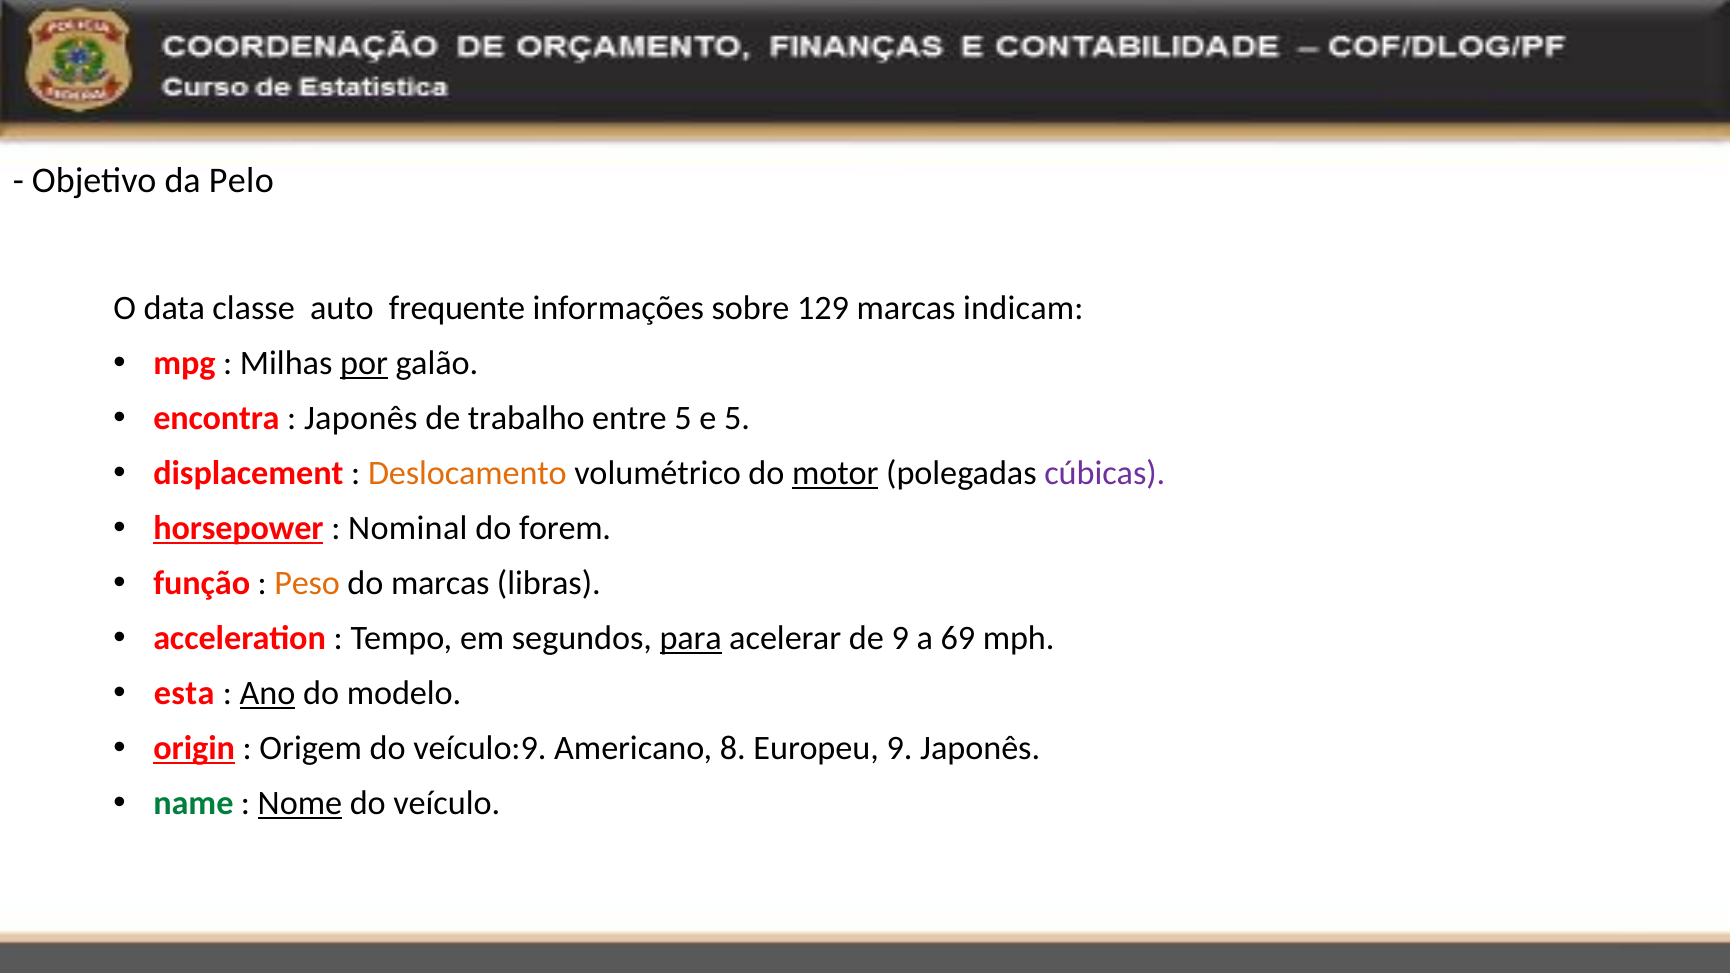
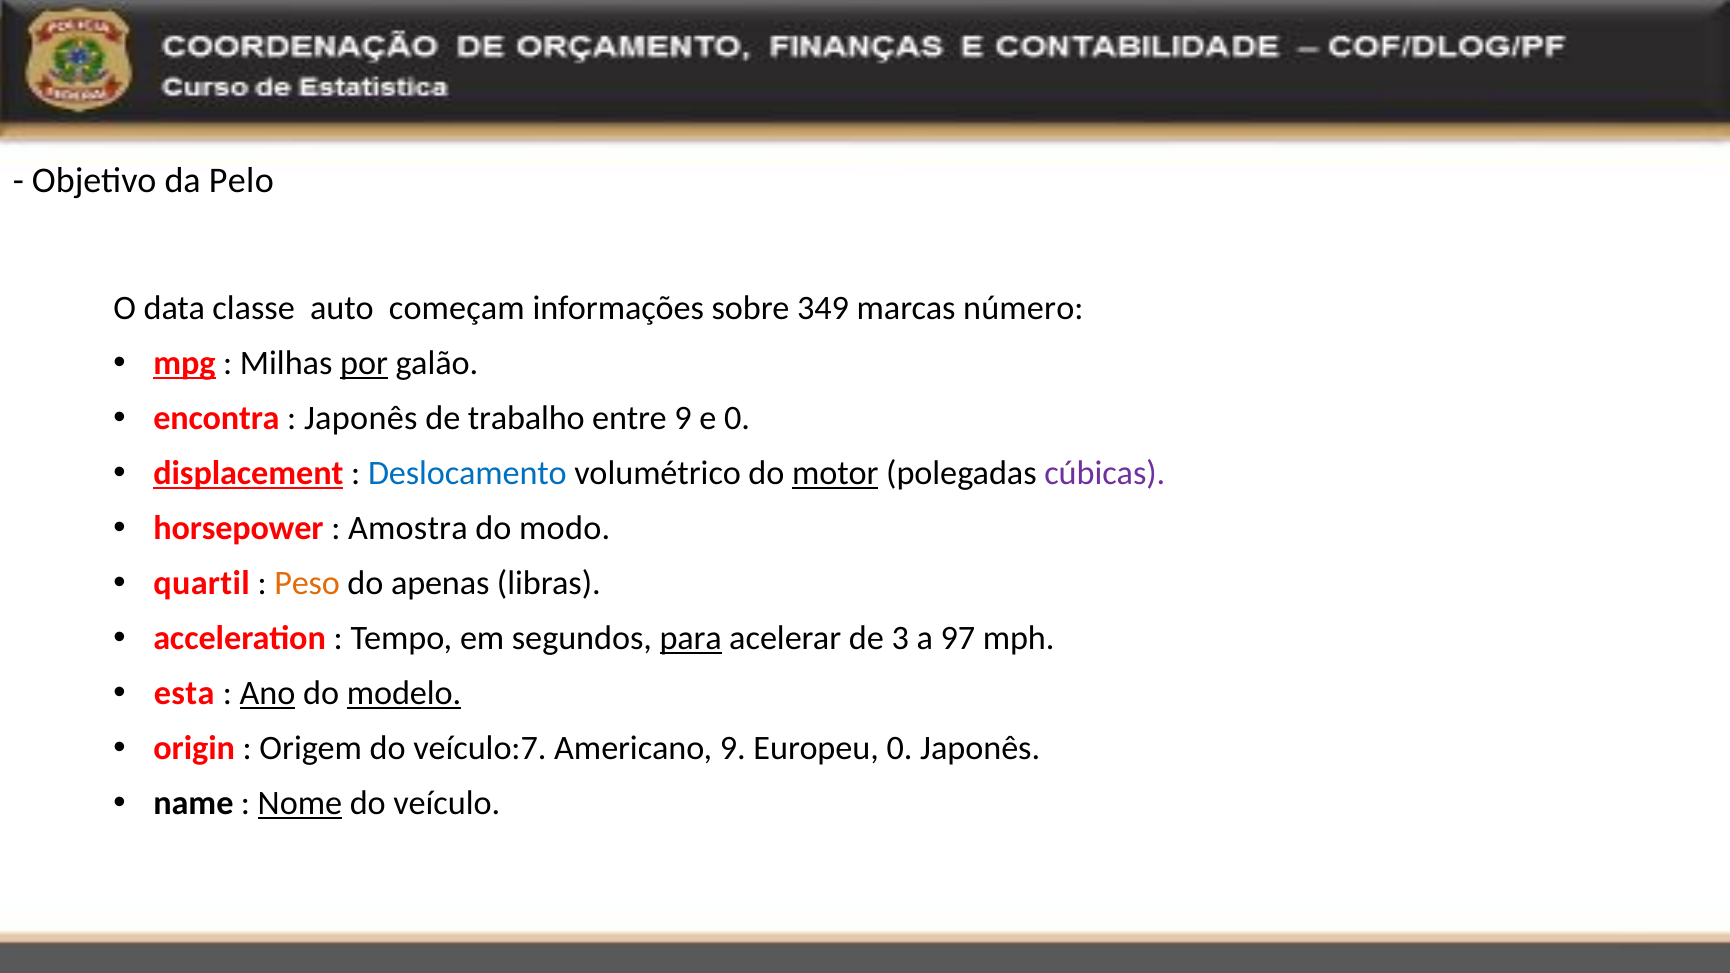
frequente: frequente -> começam (457, 308)
129: 129 -> 349 (823, 308)
indicam: indicam -> número (1023, 308)
mpg underline: none -> present (184, 363)
entre 5: 5 -> 9 (683, 418)
e 5: 5 -> 0 (737, 418)
displacement underline: none -> present (248, 473)
Deslocamento colour: orange -> blue (467, 473)
horsepower underline: present -> none (238, 528)
Nominal: Nominal -> Amostra (408, 528)
forem: forem -> modo (565, 528)
função: função -> quartil (202, 583)
do marcas: marcas -> apenas (440, 583)
de 9: 9 -> 3 (900, 638)
69: 69 -> 97 (958, 638)
modelo underline: none -> present (404, 693)
origin underline: present -> none (194, 748)
veículo:9: veículo:9 -> veículo:7 (480, 748)
Americano 8: 8 -> 9 (733, 748)
Europeu 9: 9 -> 0 (900, 748)
name colour: green -> black (193, 803)
